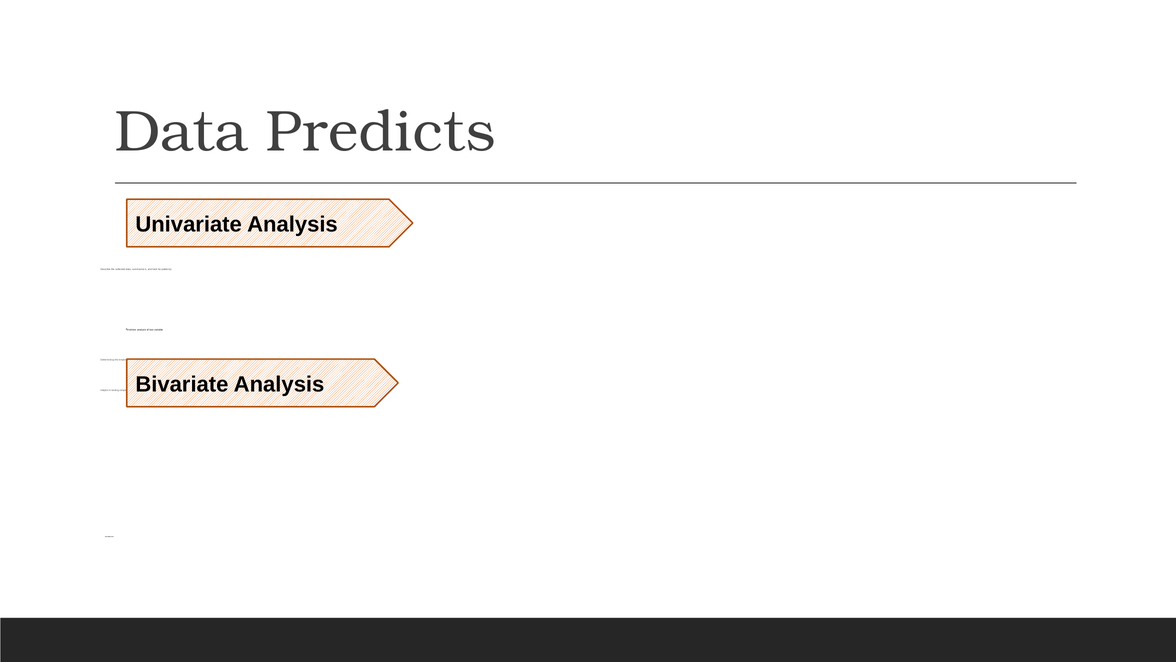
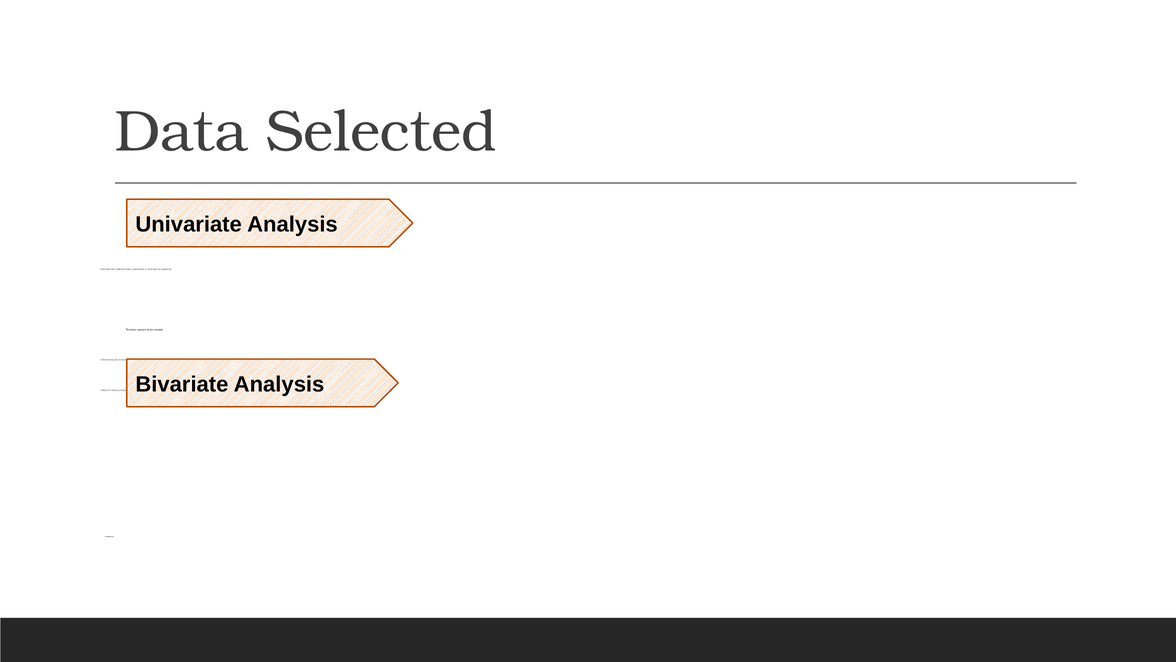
Predicts: Predicts -> Selected (381, 132)
